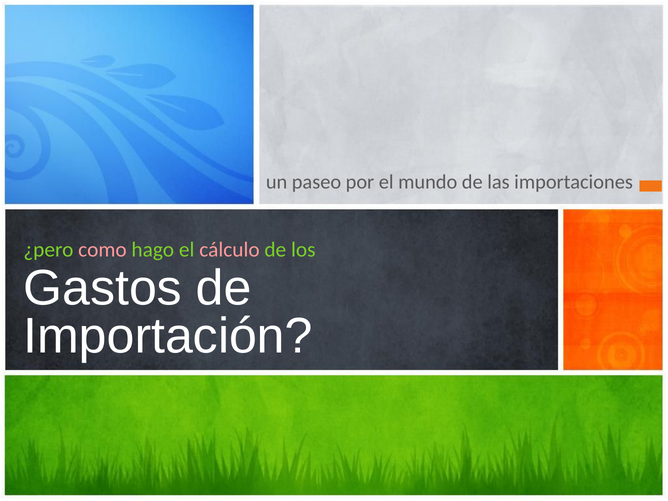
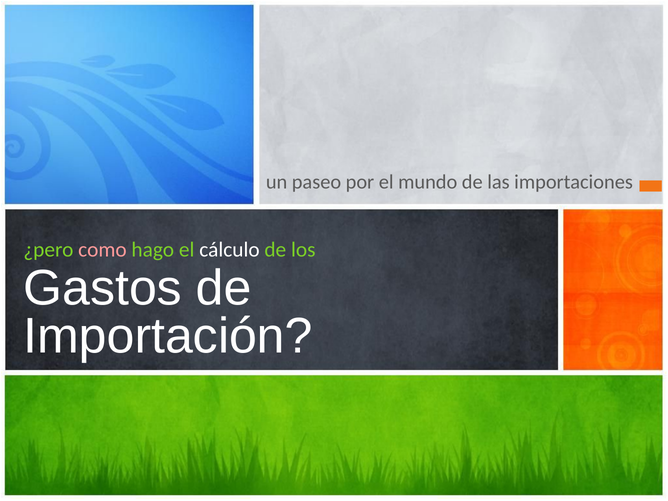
cálculo colour: pink -> white (229, 250)
